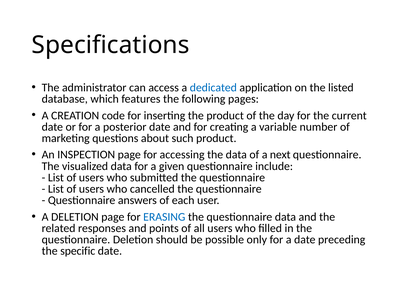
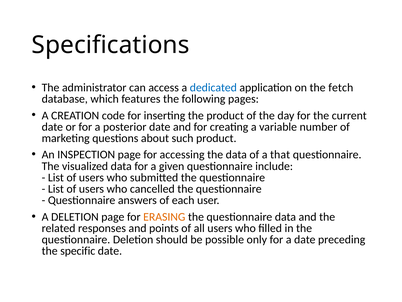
listed: listed -> fetch (341, 88)
next: next -> that (280, 155)
ERASING colour: blue -> orange (164, 217)
